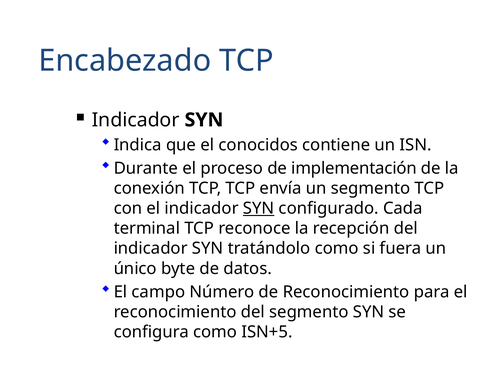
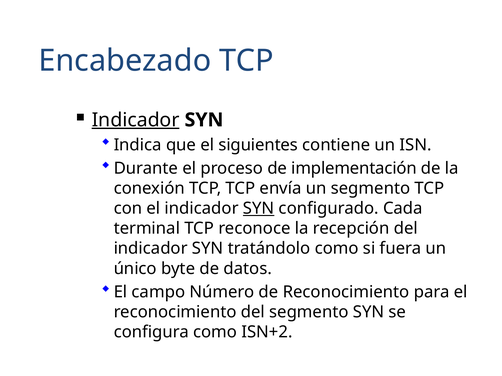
Indicador underline: none -> present (136, 120)
conocidos: conocidos -> siguientes (258, 145)
ISN+5: ISN+5 -> ISN+2 (267, 332)
